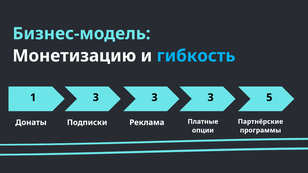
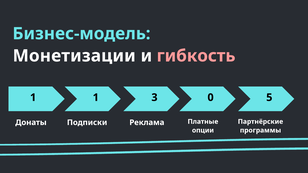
Монетизацию: Монетизацию -> Монетизации (74, 56)
гибкость colour: light blue -> pink (196, 56)
1 3: 3 -> 1 (96, 98)
3: 3 -> 0 (211, 98)
